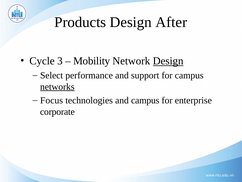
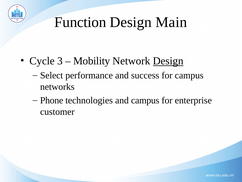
Products: Products -> Function (80, 22)
After: After -> Main (171, 22)
support: support -> success (145, 75)
networks underline: present -> none (57, 86)
Focus: Focus -> Phone (52, 100)
corporate: corporate -> customer (57, 111)
